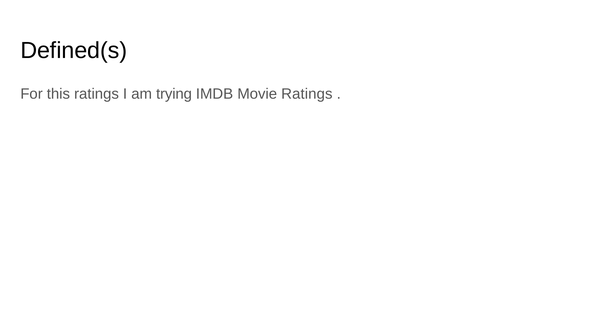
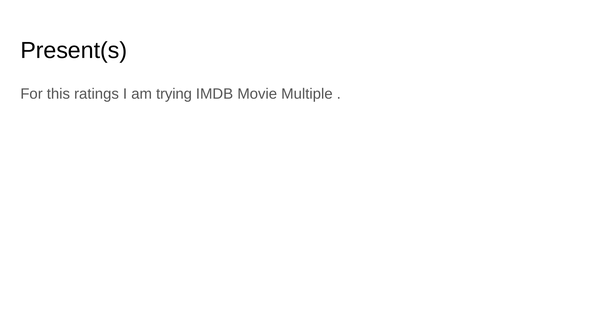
Defined(s: Defined(s -> Present(s (74, 51)
Movie Ratings: Ratings -> Multiple (307, 94)
